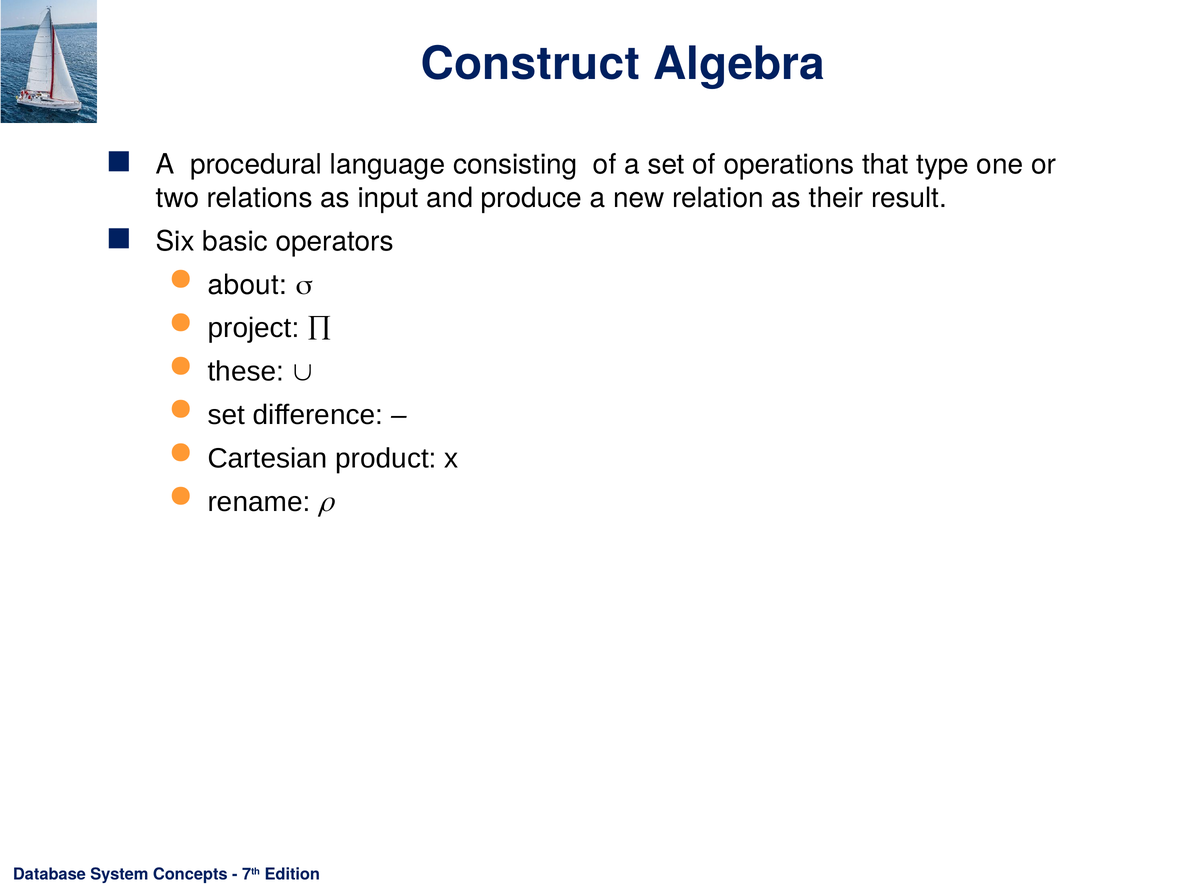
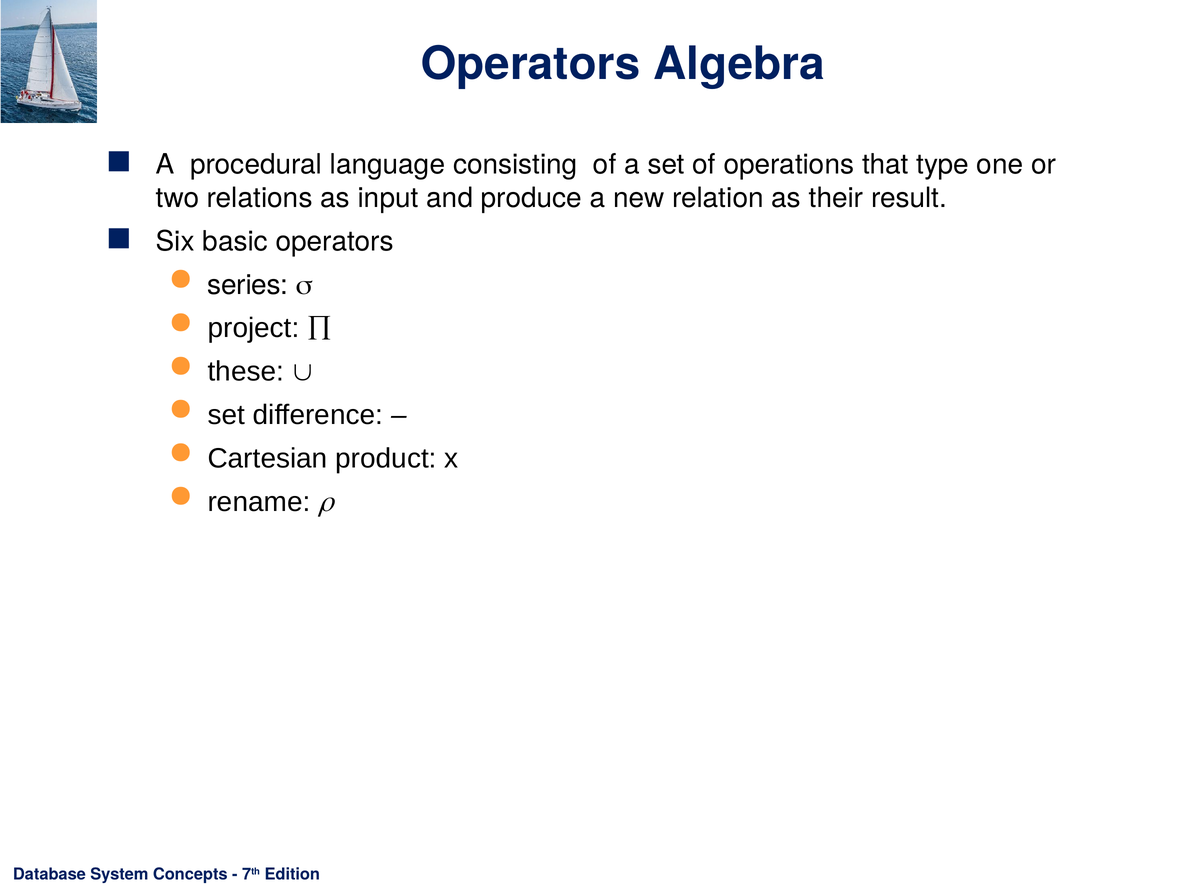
Construct: Construct -> Operators (530, 64)
about: about -> series (248, 285)
